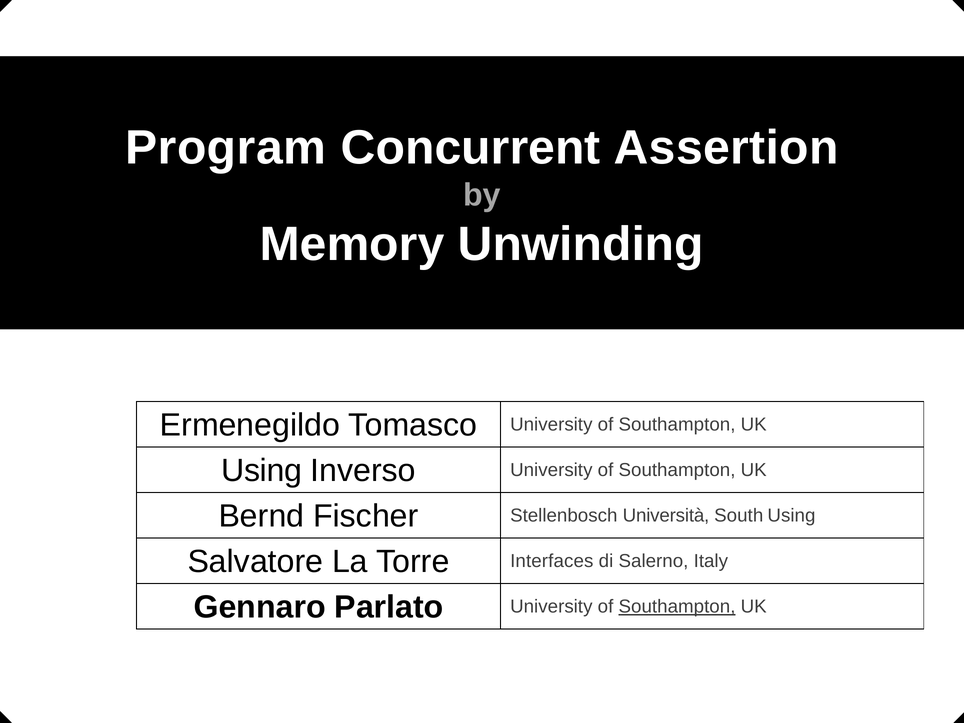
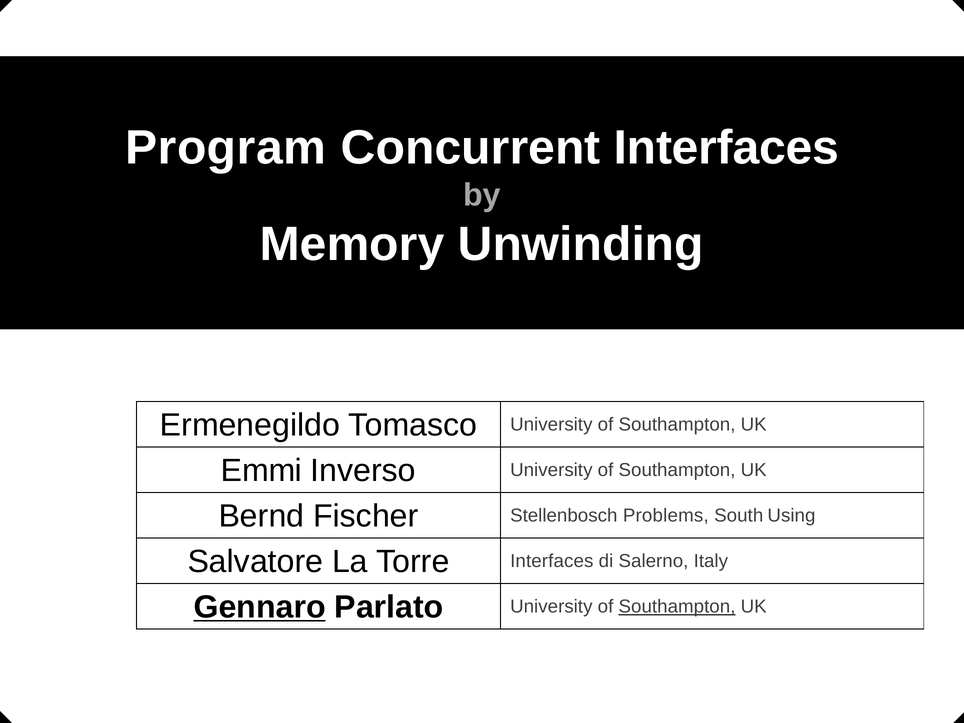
Concurrent Assertion: Assertion -> Interfaces (726, 148)
Using: Using -> Emmi (262, 470)
Università: Università -> Problems (666, 516)
Gennaro underline: none -> present (260, 607)
